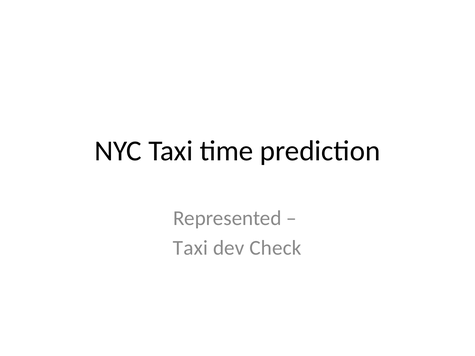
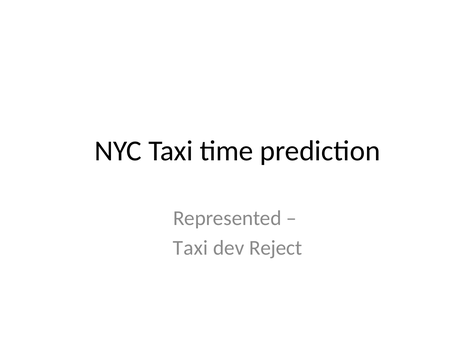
Check: Check -> Reject (276, 248)
